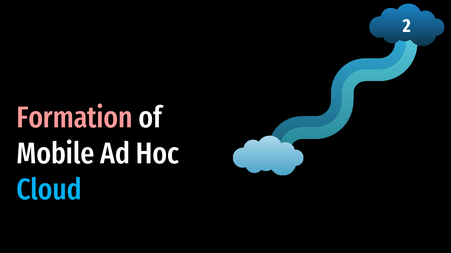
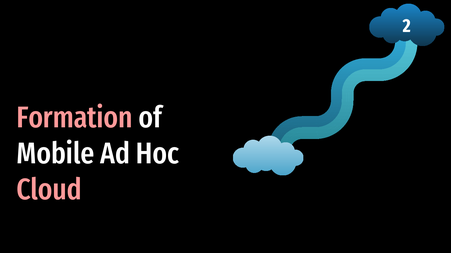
Cloud colour: light blue -> pink (49, 190)
